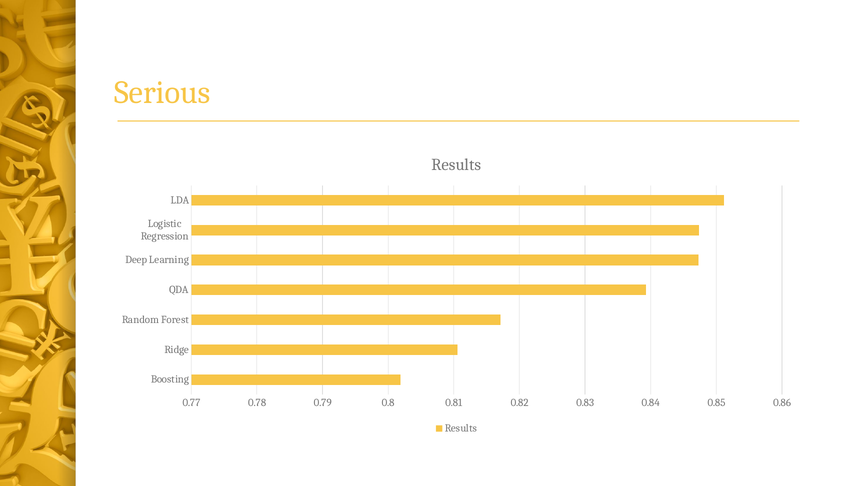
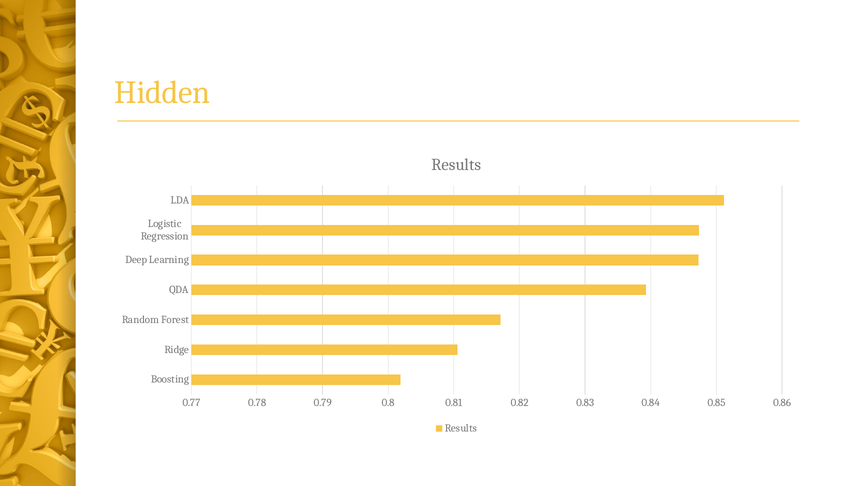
Serious: Serious -> Hidden (162, 92)
